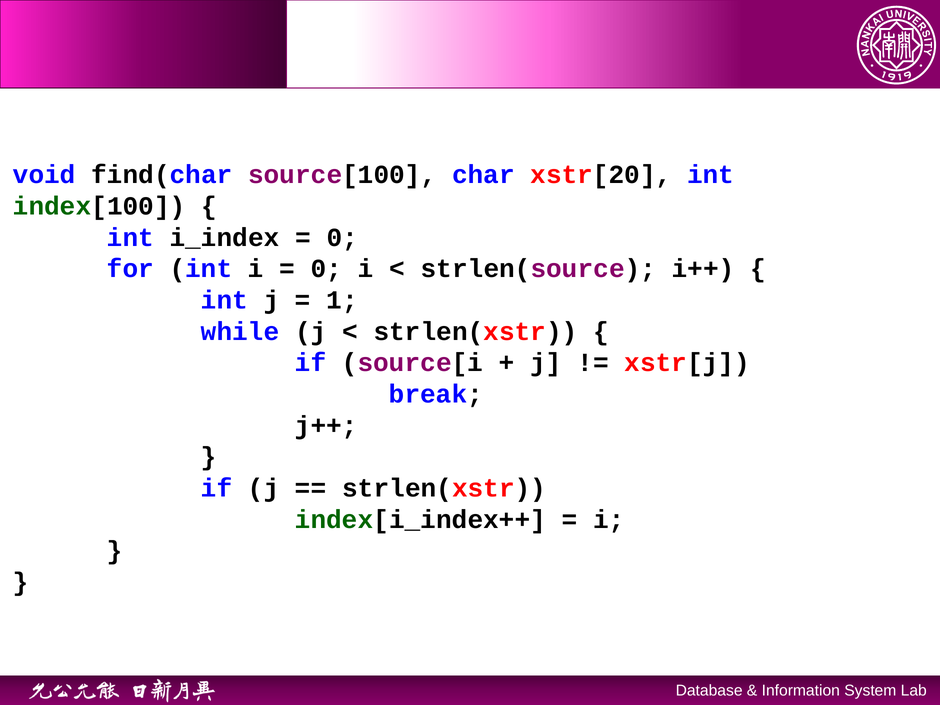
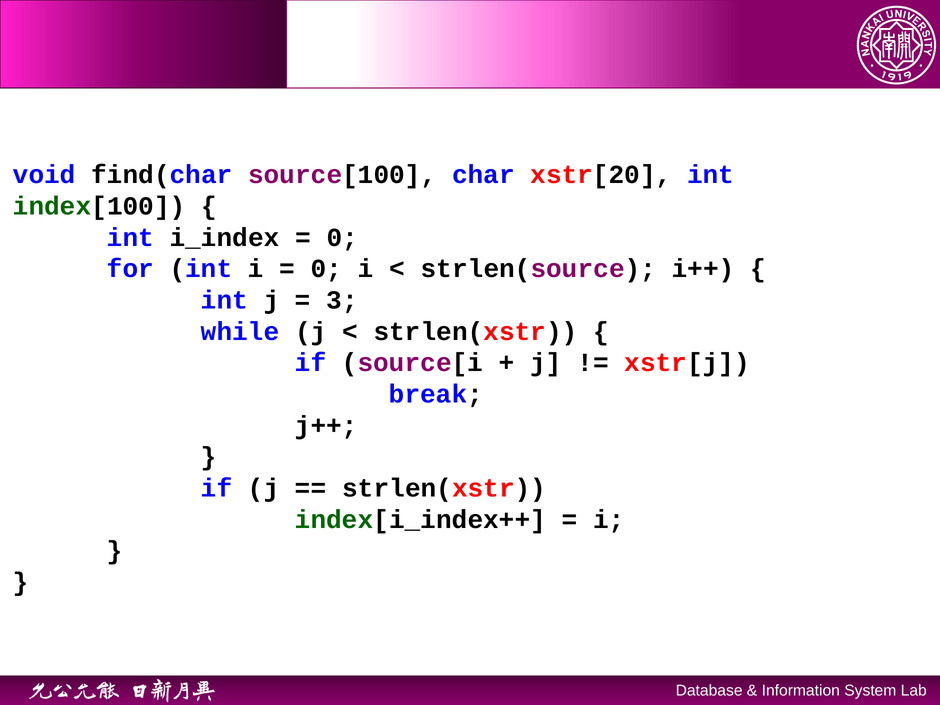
1: 1 -> 3 (342, 300)
